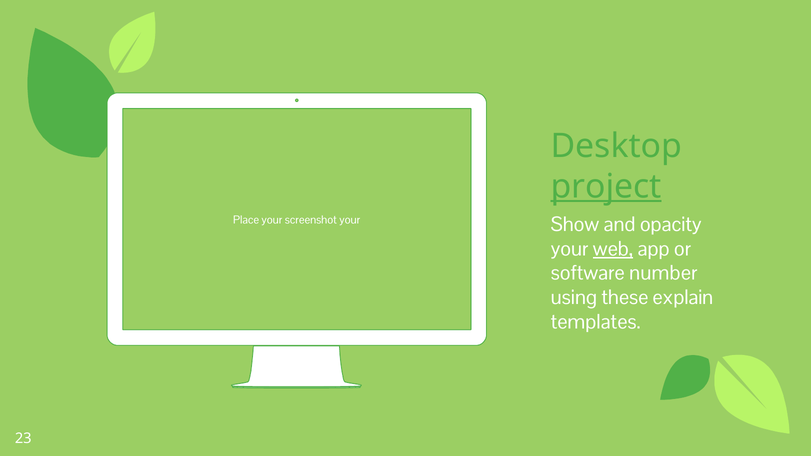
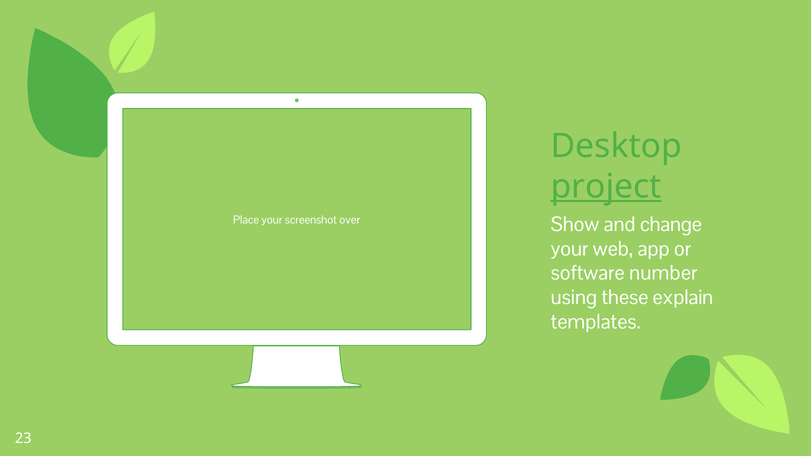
screenshot your: your -> over (350, 220)
opacity: opacity -> change (671, 225)
web underline: present -> none (613, 249)
